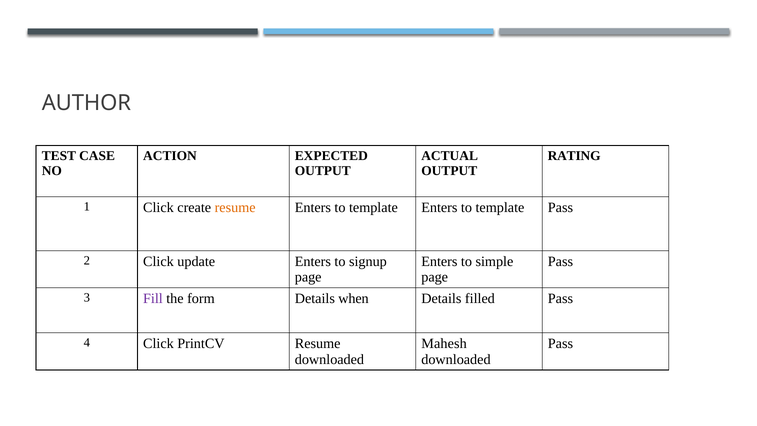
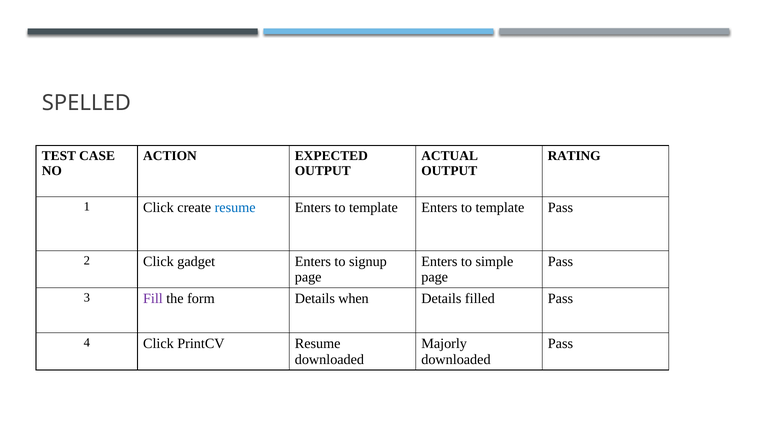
AUTHOR: AUTHOR -> SPELLED (86, 103)
resume colour: orange -> blue (235, 207)
update: update -> gadget (196, 261)
Mahesh: Mahesh -> Majorly (444, 343)
